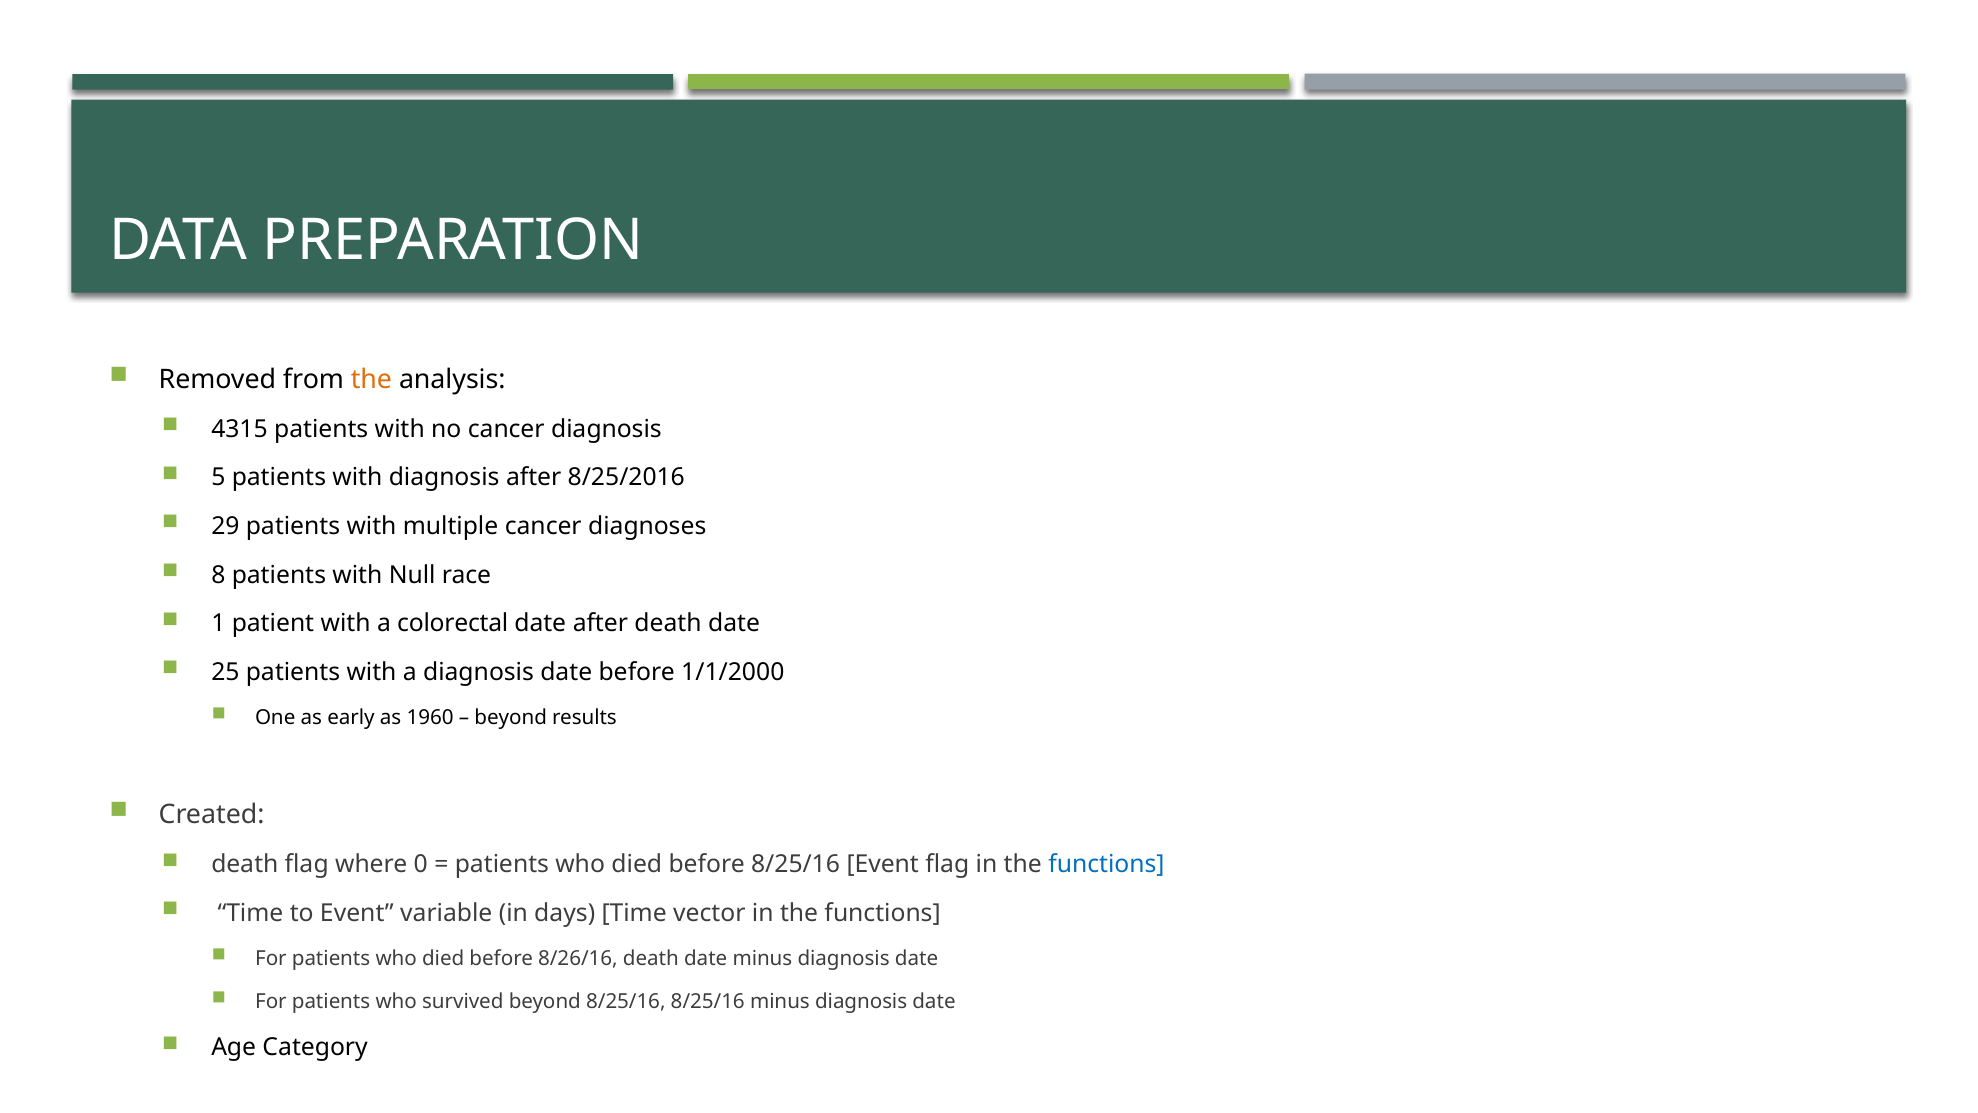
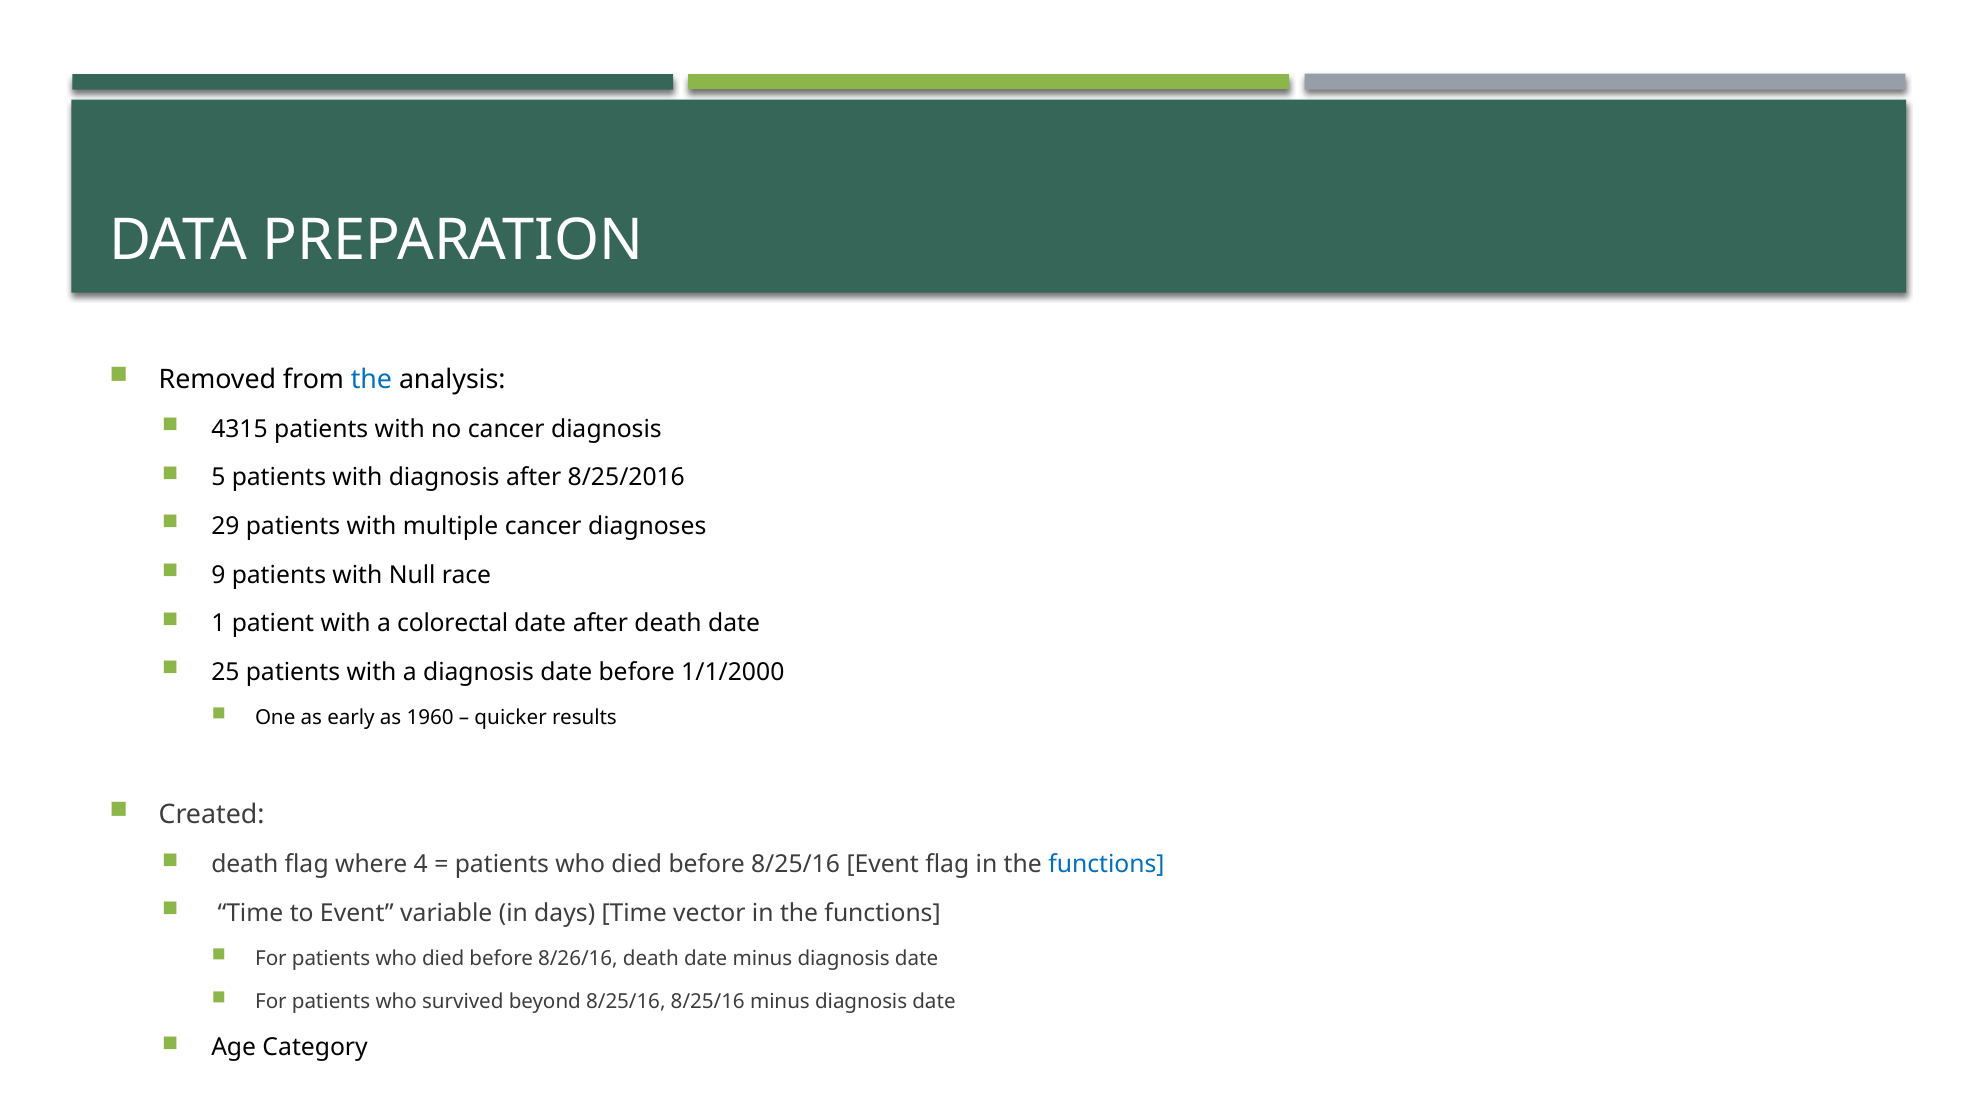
the colour: orange -> blue (371, 379)
8: 8 -> 9 (218, 575)
beyond: beyond -> quicker (511, 717)
0: 0 -> 4 (421, 864)
